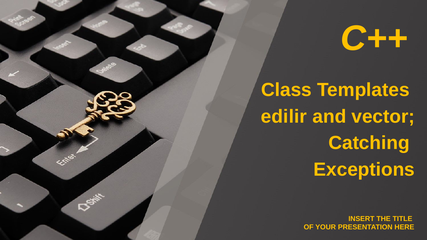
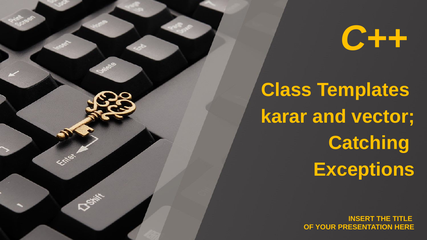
edilir: edilir -> karar (284, 117)
